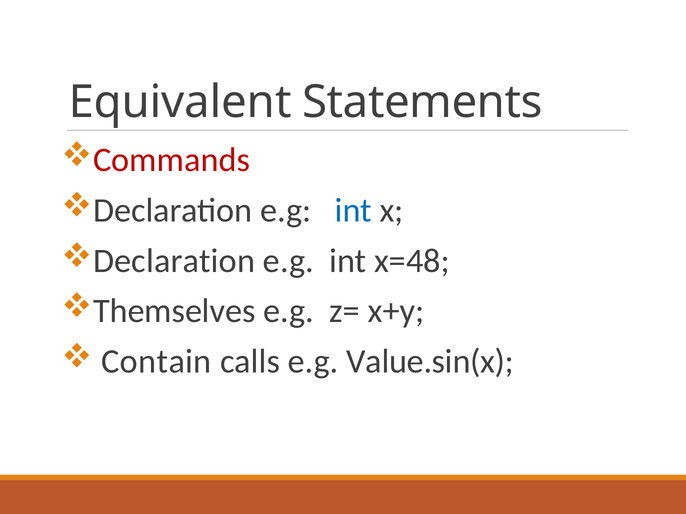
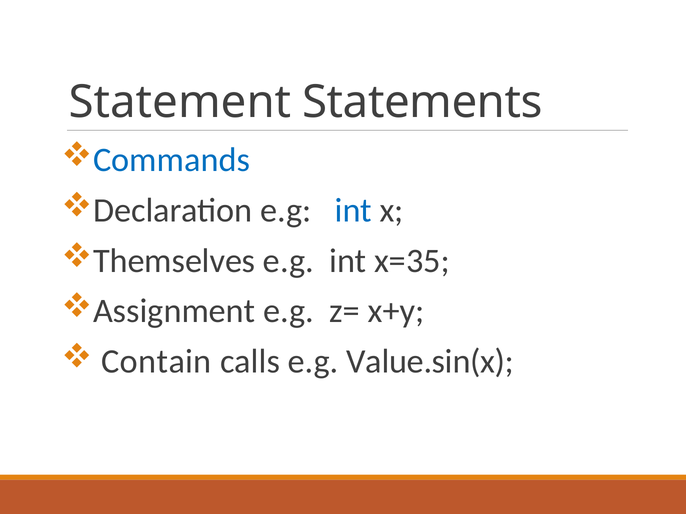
Equivalent: Equivalent -> Statement (180, 102)
Commands colour: red -> blue (171, 160)
Declaration: Declaration -> Themselves (174, 261)
x=48: x=48 -> x=35 (412, 261)
Themselves: Themselves -> Assignment (174, 311)
